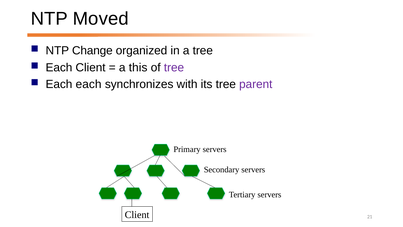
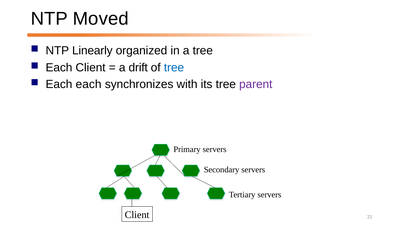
Change: Change -> Linearly (92, 50)
this: this -> drift (138, 67)
tree colour: purple -> blue (174, 67)
